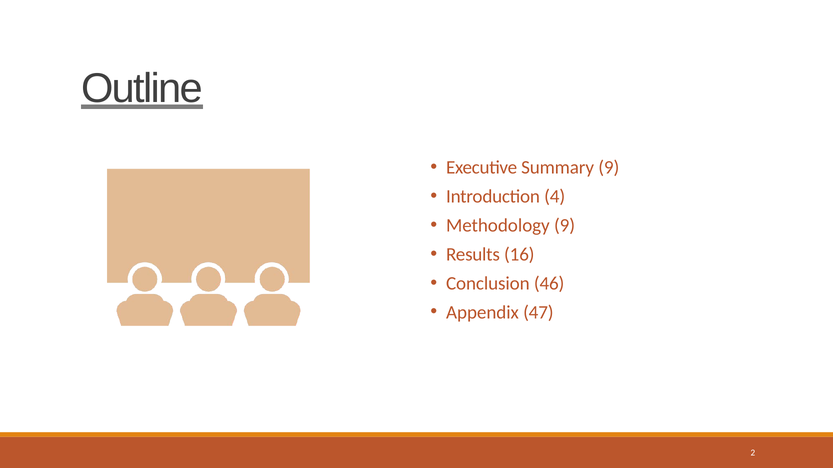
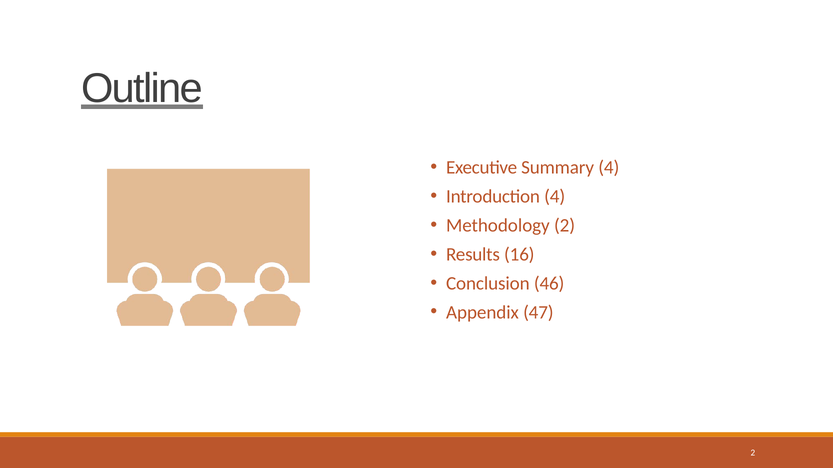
Summary 9: 9 -> 4 (609, 168)
Methodology 9: 9 -> 2 (565, 226)
